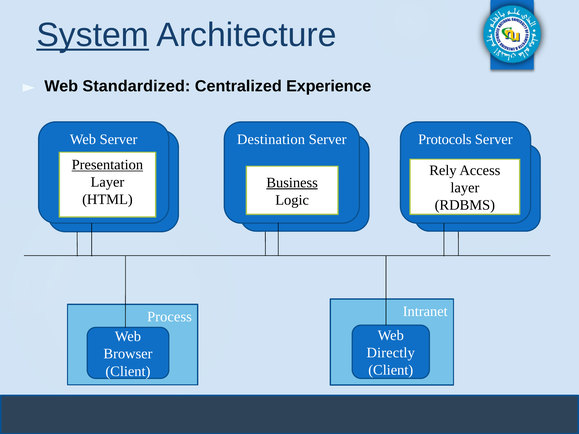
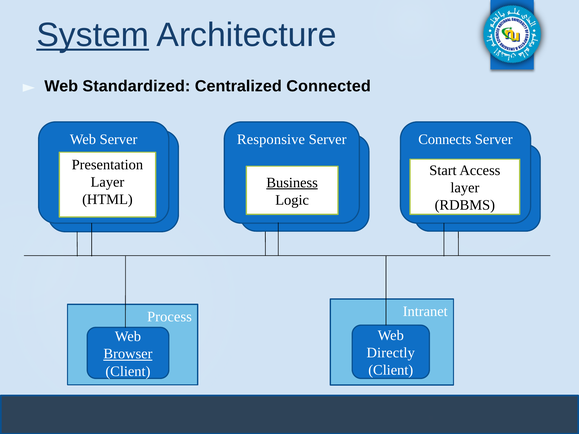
Experience: Experience -> Connected (329, 86)
Destination: Destination -> Responsive (271, 139)
Protocols: Protocols -> Connects (445, 139)
Presentation underline: present -> none (107, 165)
Rely: Rely -> Start (443, 170)
Browser underline: none -> present (128, 354)
